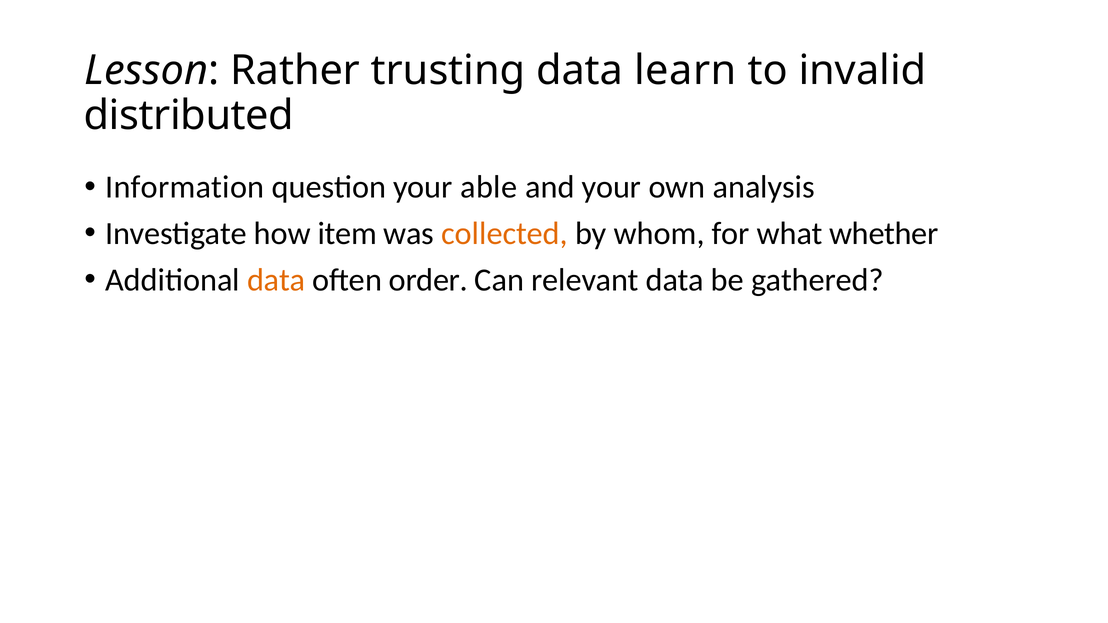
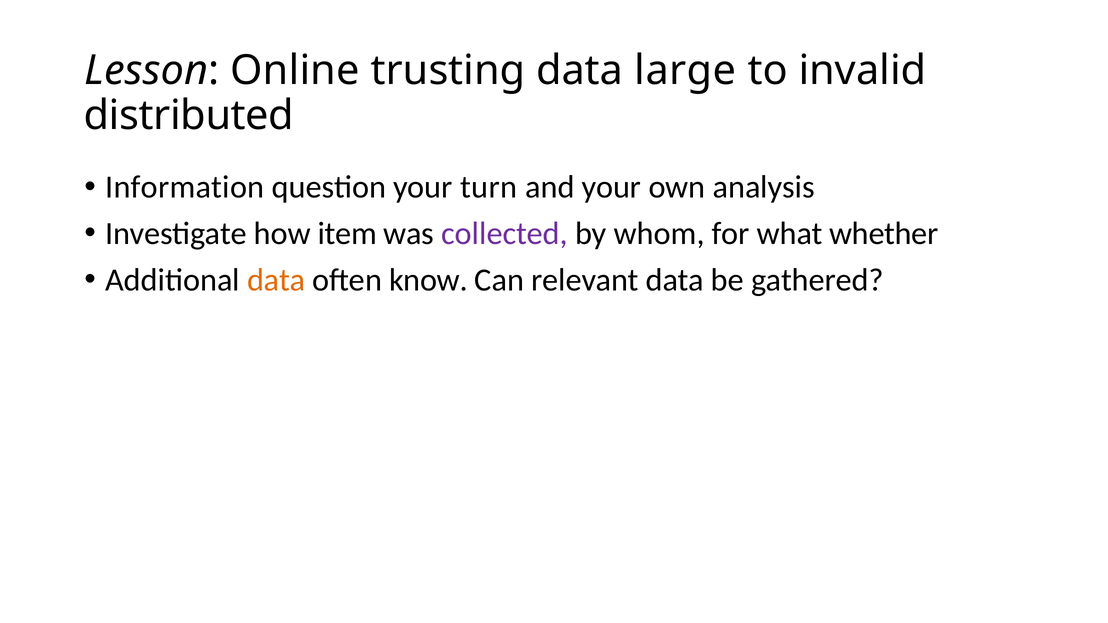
Rather: Rather -> Online (295, 71)
learn: learn -> large (685, 71)
able: able -> turn (489, 187)
collected colour: orange -> purple (505, 234)
order: order -> know (428, 280)
